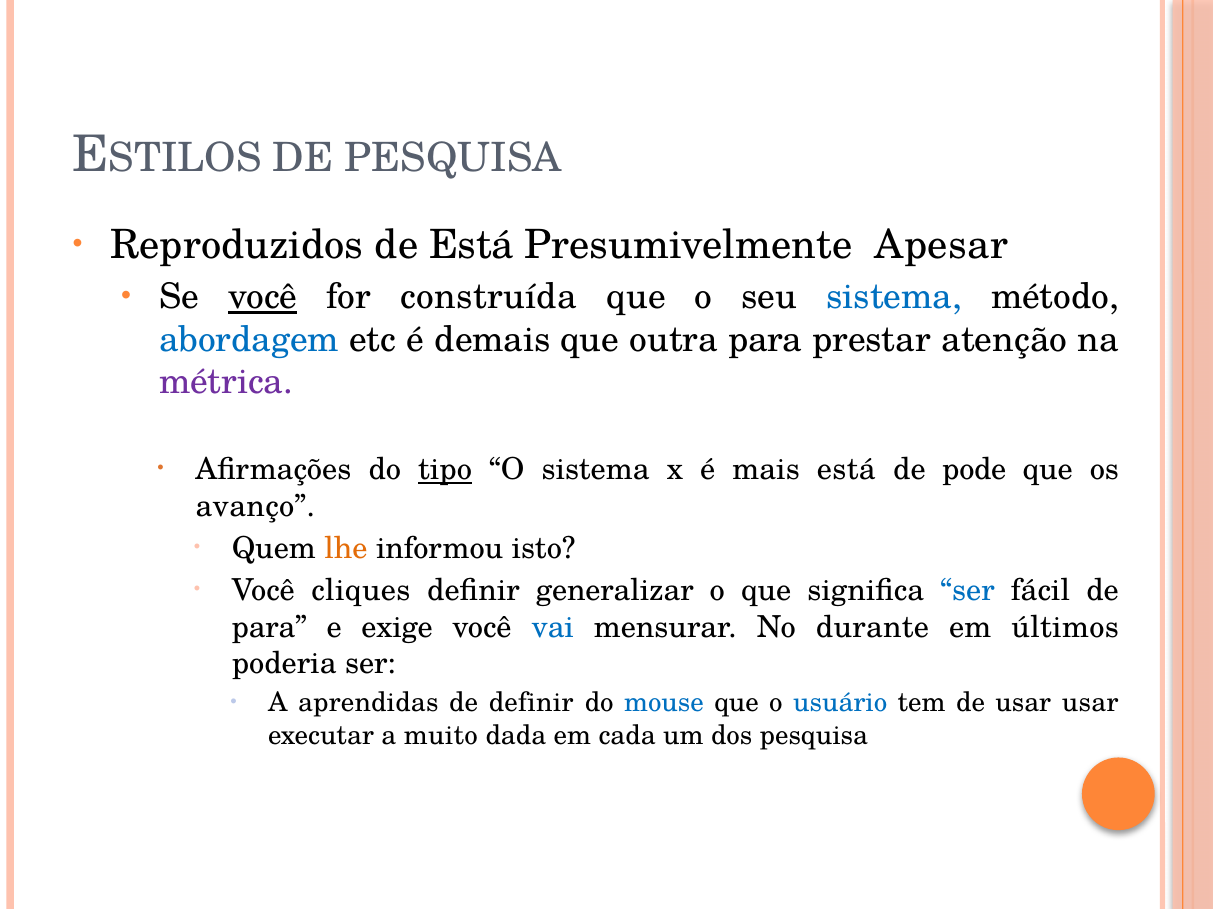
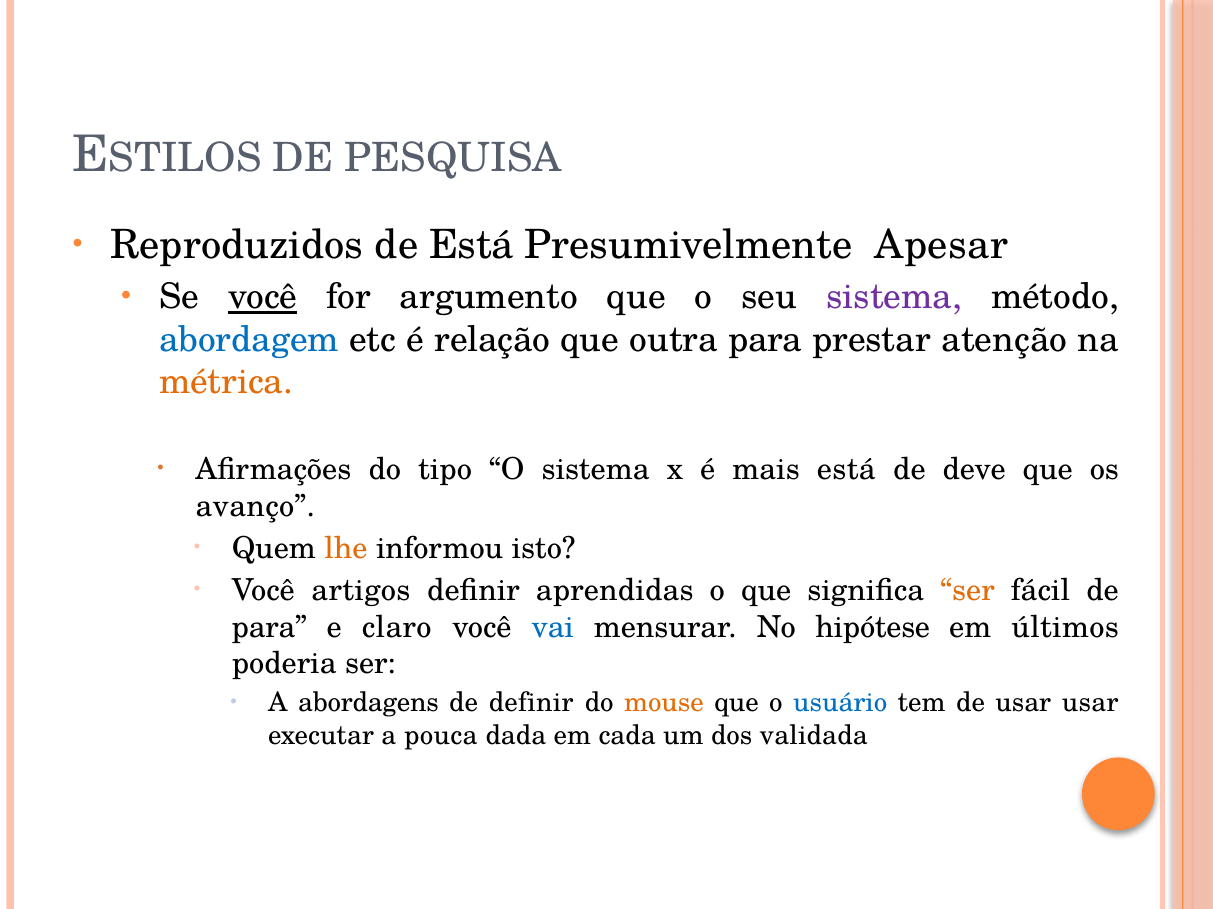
construída: construída -> argumento (489, 298)
sistema colour: blue -> purple (894, 298)
demais: demais -> relação (493, 340)
métrica colour: purple -> orange (226, 382)
tipo underline: present -> none (445, 470)
pode: pode -> deve (974, 470)
cliques: cliques -> artigos (361, 591)
generalizar: generalizar -> aprendidas (615, 591)
ser colour: blue -> orange (968, 591)
exige: exige -> claro (397, 628)
durante: durante -> hipótese (873, 628)
aprendidas: aprendidas -> abordagens (368, 704)
mouse colour: blue -> orange (664, 704)
muito: muito -> pouca (441, 736)
dos pesquisa: pesquisa -> validada (814, 736)
